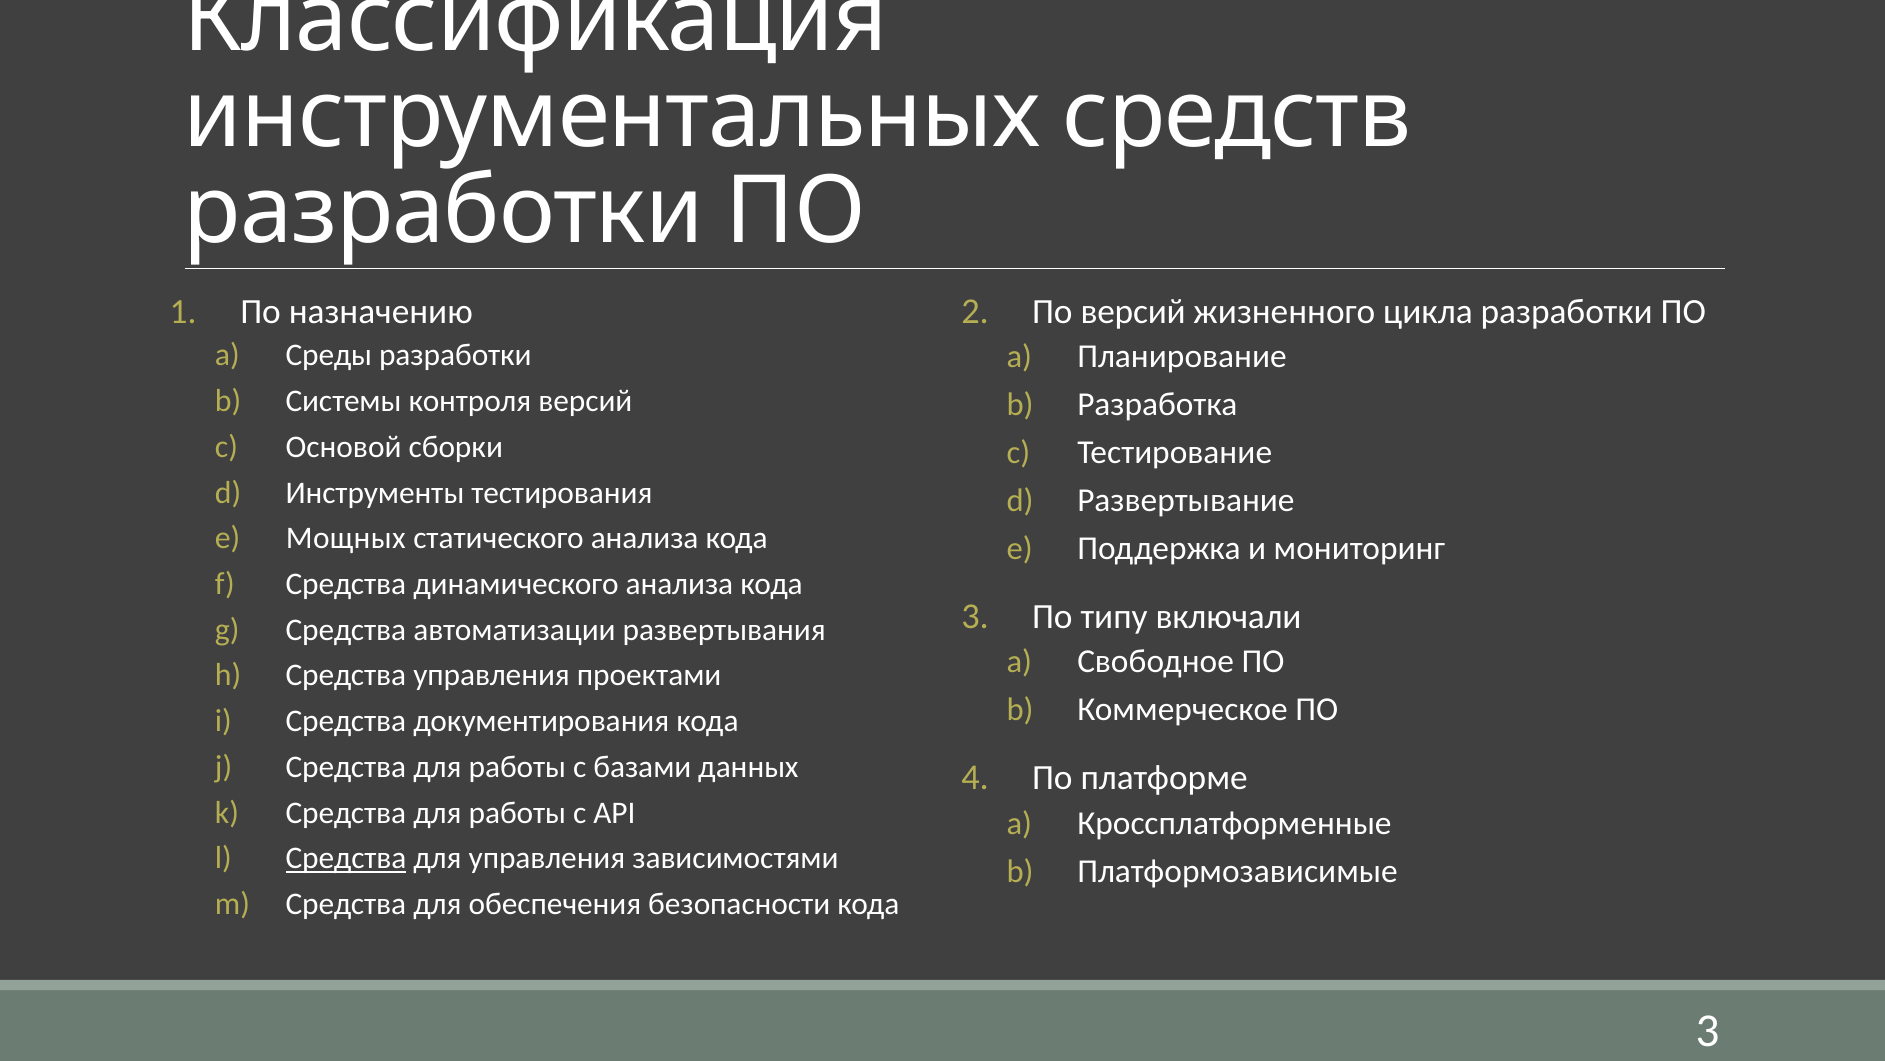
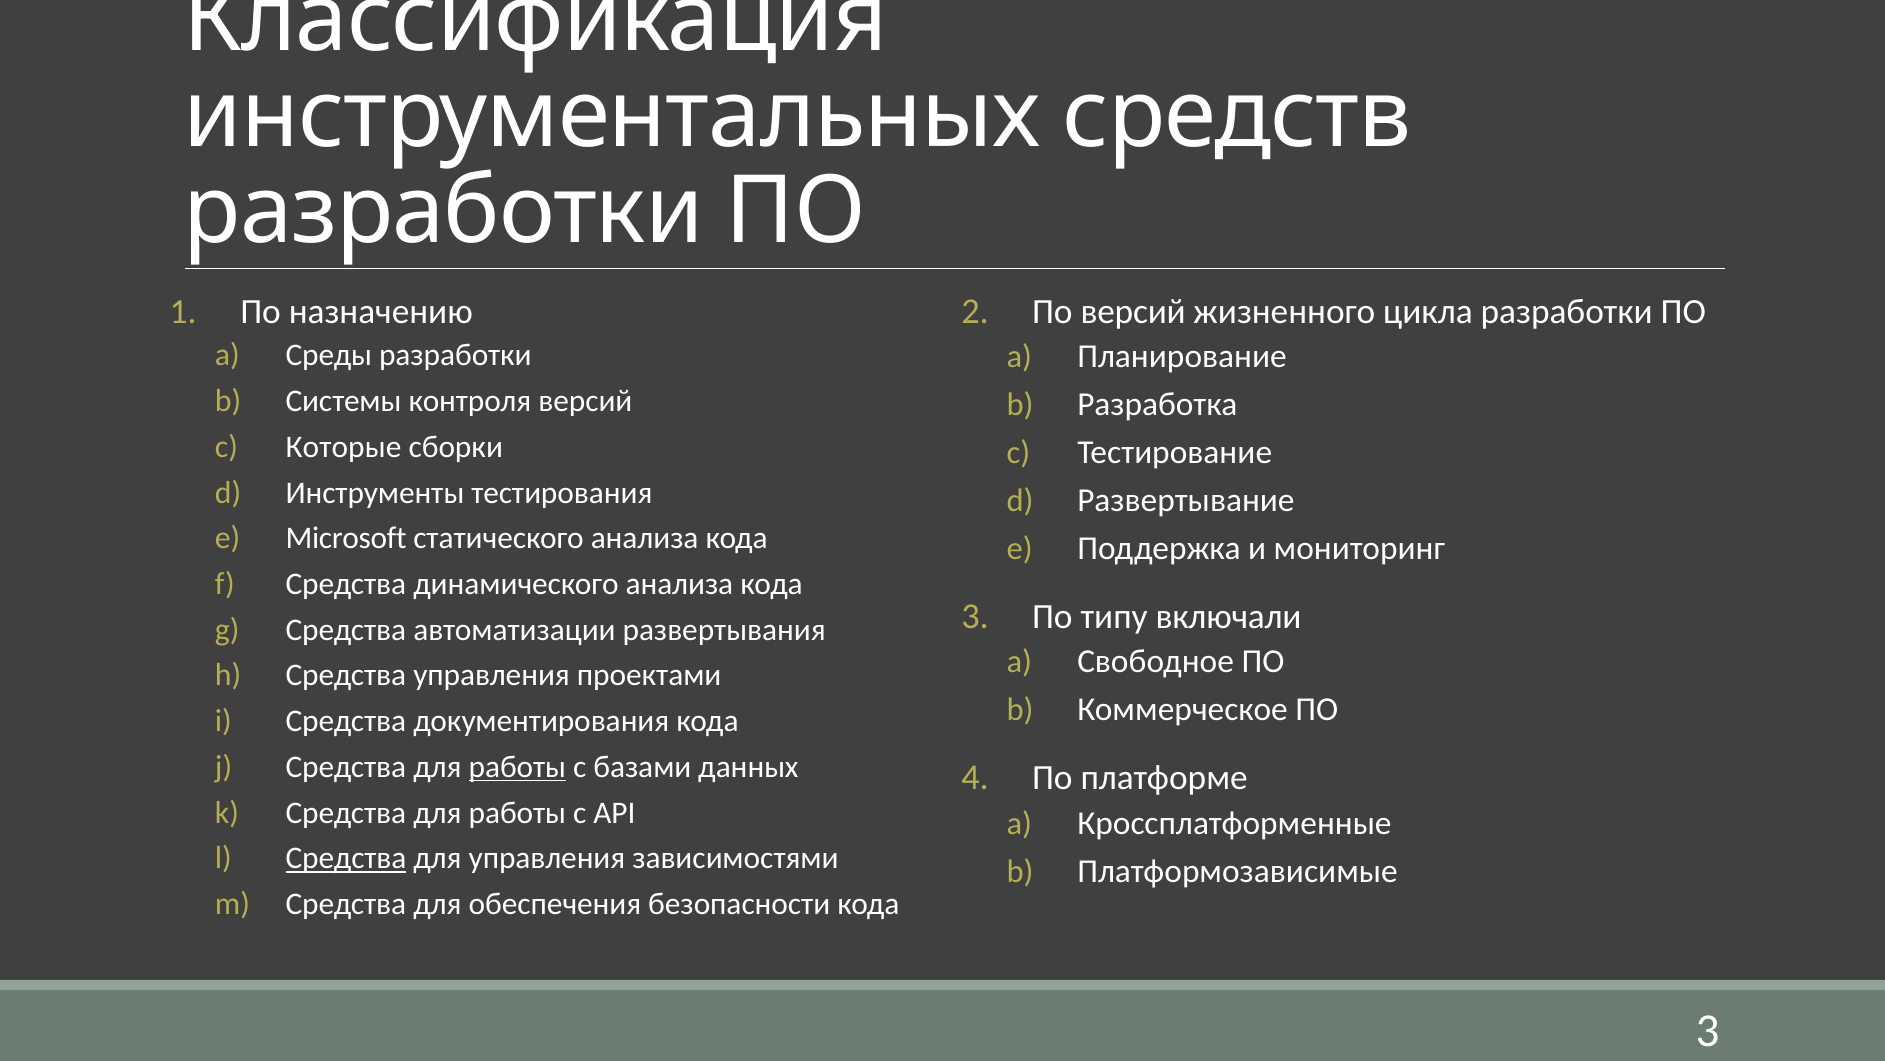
Основой: Основой -> Которые (344, 447)
Мощных: Мощных -> Microsoft (346, 538)
работы underline: none -> present (517, 767)
